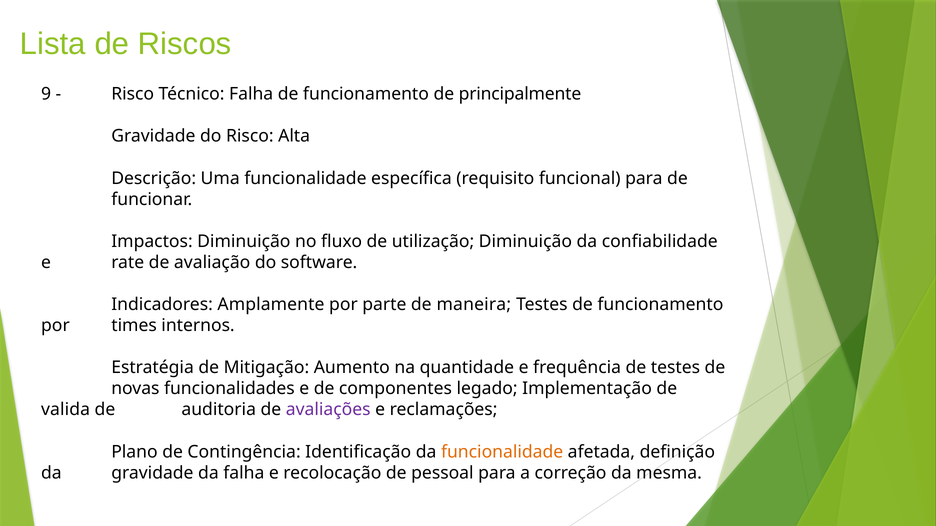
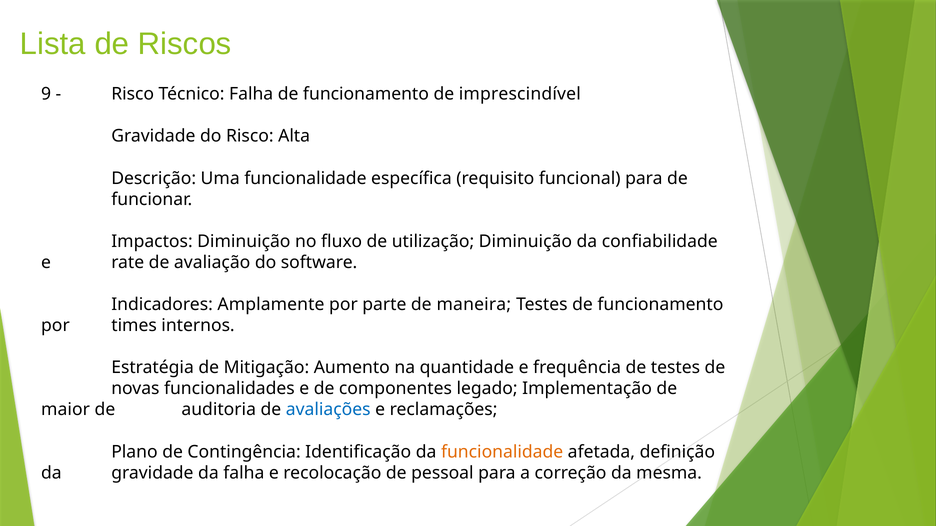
principalmente: principalmente -> imprescindível (520, 94)
valida: valida -> maior (66, 410)
avaliações colour: purple -> blue (328, 410)
